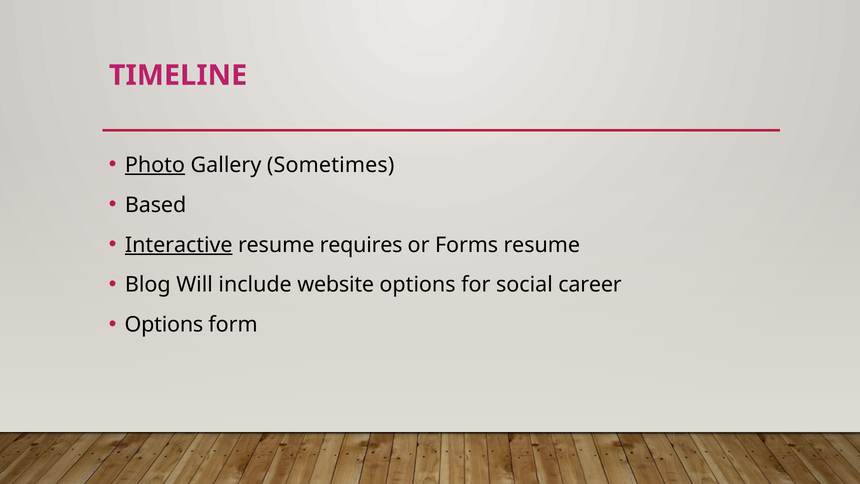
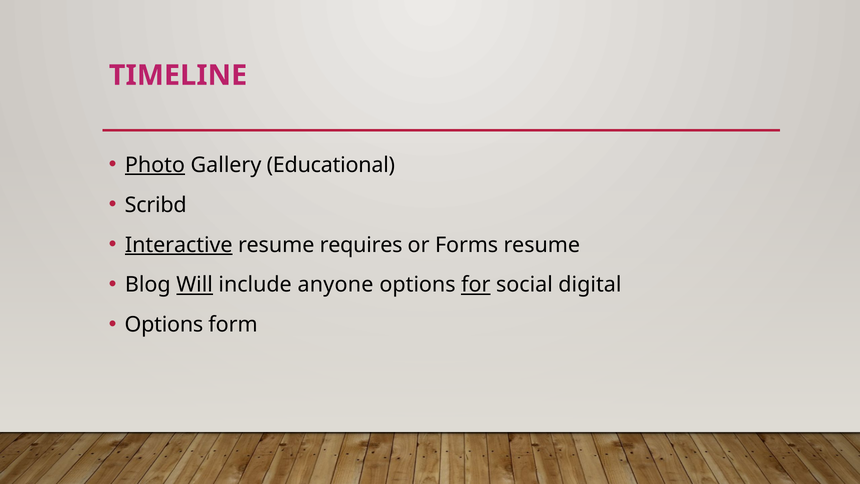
Sometimes: Sometimes -> Educational (331, 165)
Based: Based -> Scribd (156, 205)
Will underline: none -> present (195, 285)
website: website -> anyone (336, 285)
for underline: none -> present (476, 285)
career: career -> digital (590, 285)
